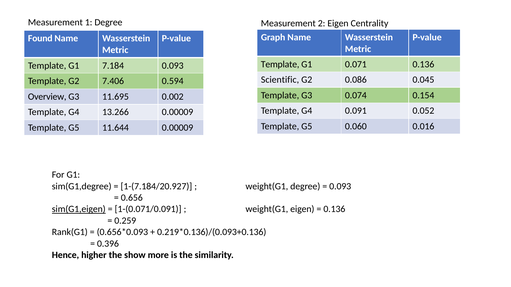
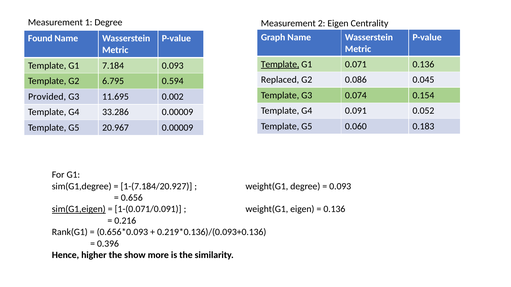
Template underline: none -> present (280, 64)
Scientific: Scientific -> Replaced (280, 80)
7.406: 7.406 -> 6.795 (113, 81)
Overview: Overview -> Provided (47, 97)
13.266: 13.266 -> 33.286 (116, 112)
0.016: 0.016 -> 0.183 (423, 126)
11.644: 11.644 -> 20.967 (116, 128)
0.259: 0.259 -> 0.216 (125, 221)
